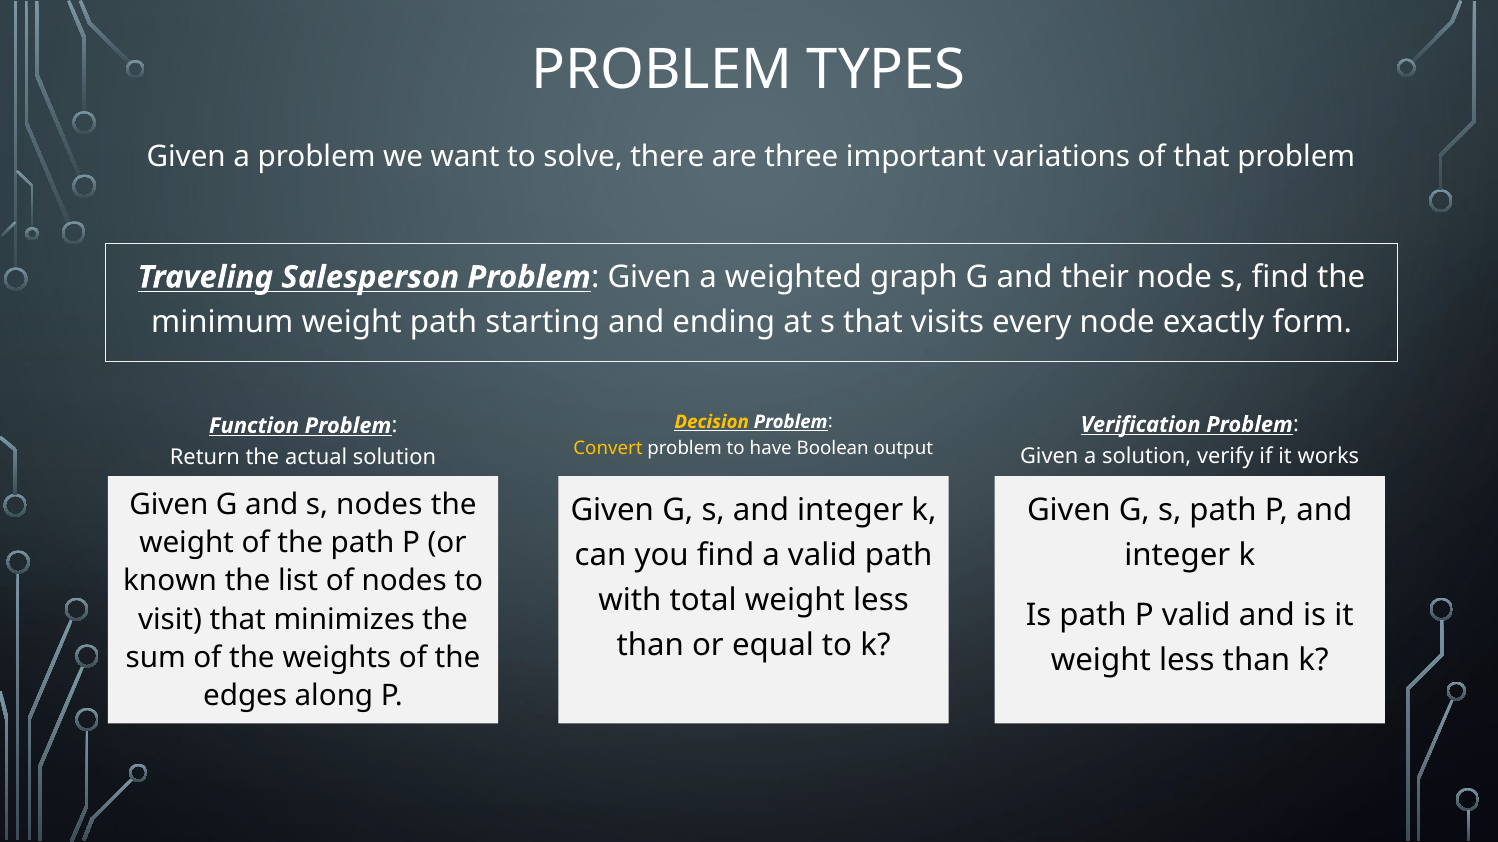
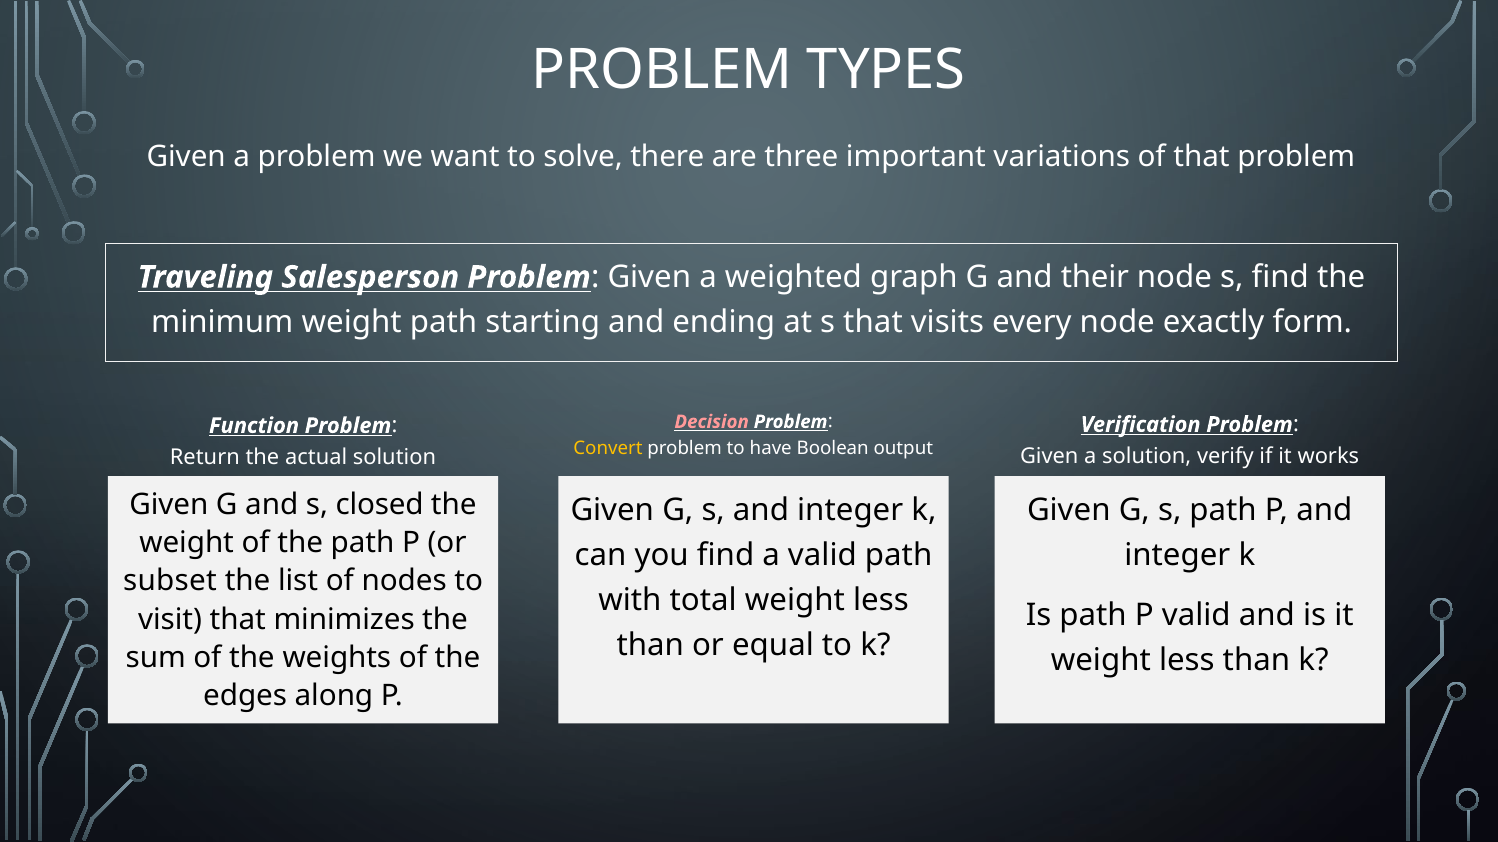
Decision colour: yellow -> pink (712, 422)
s nodes: nodes -> closed (380, 505)
known: known -> subset (170, 582)
